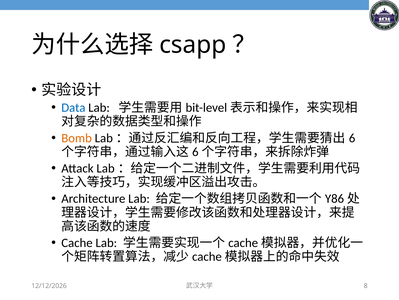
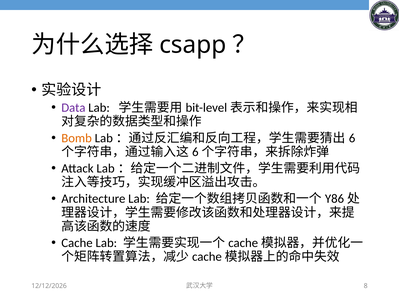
Data colour: blue -> purple (73, 107)
